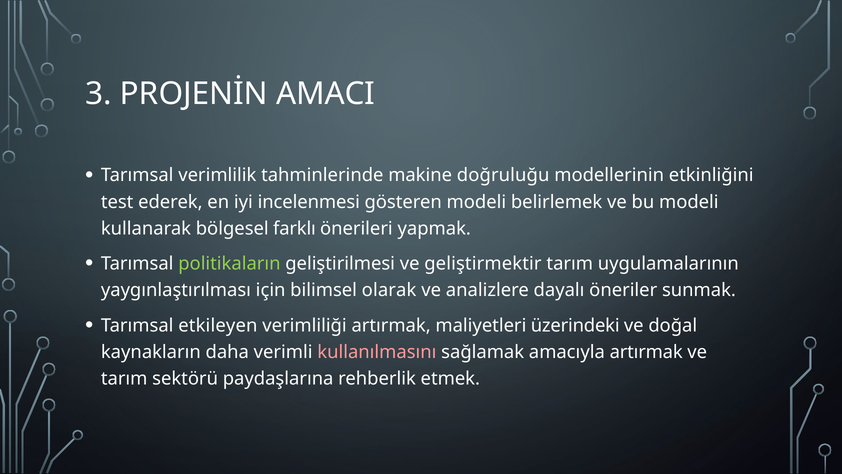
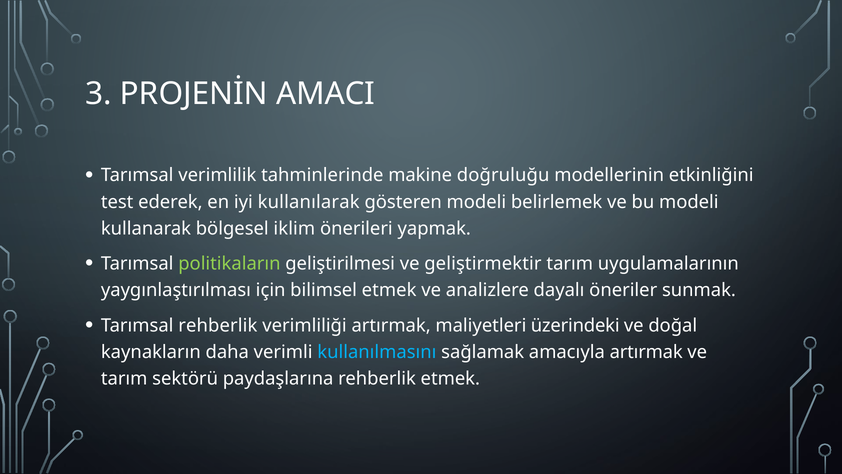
incelenmesi: incelenmesi -> kullanılarak (309, 202)
farklı: farklı -> iklim (294, 228)
bilimsel olarak: olarak -> etmek (389, 290)
Tarımsal etkileyen: etkileyen -> rehberlik (218, 325)
kullanılmasını colour: pink -> light blue (377, 352)
